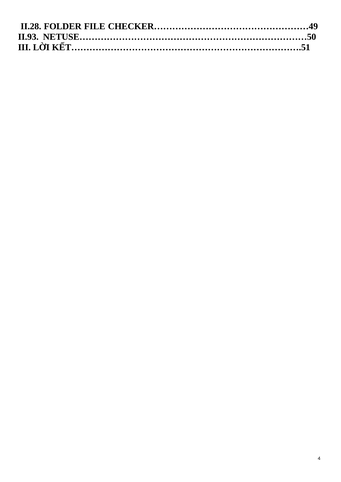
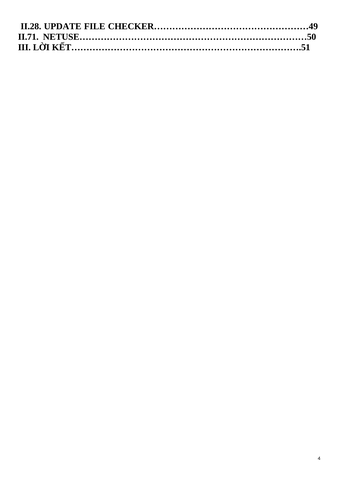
FOLDER: FOLDER -> UPDATE (63, 26)
II.93: II.93 -> II.71 (28, 37)
